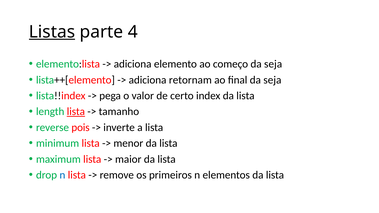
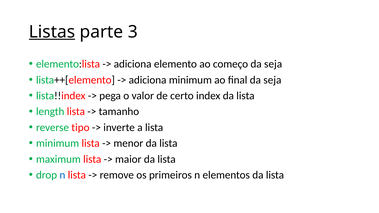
4: 4 -> 3 (133, 32)
adiciona retornam: retornam -> minimum (190, 80)
lista underline: present -> none (76, 112)
pois: pois -> tipo (80, 128)
